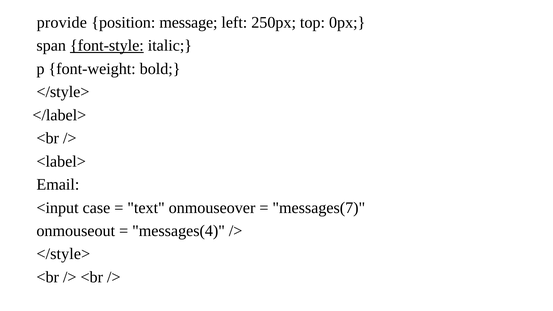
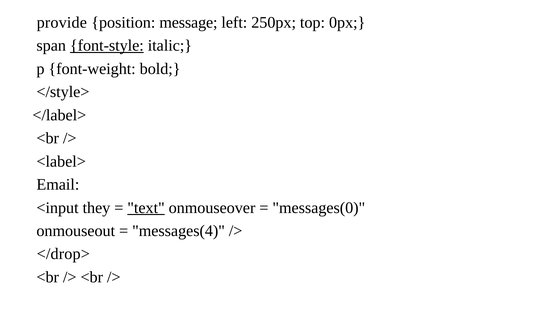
case: case -> they (96, 208)
text underline: none -> present (146, 208)
messages(7: messages(7 -> messages(0 (319, 208)
</style>: </style> -> </drop> (63, 254)
